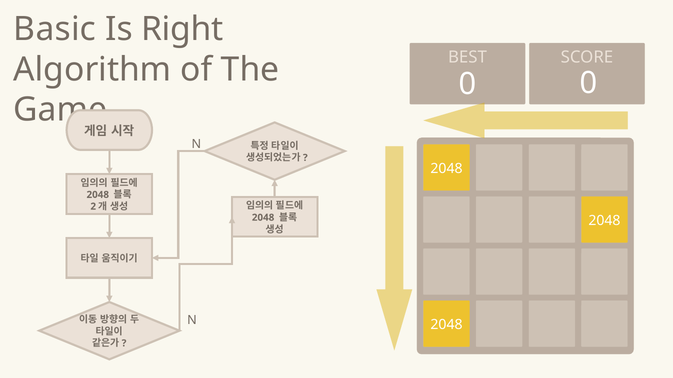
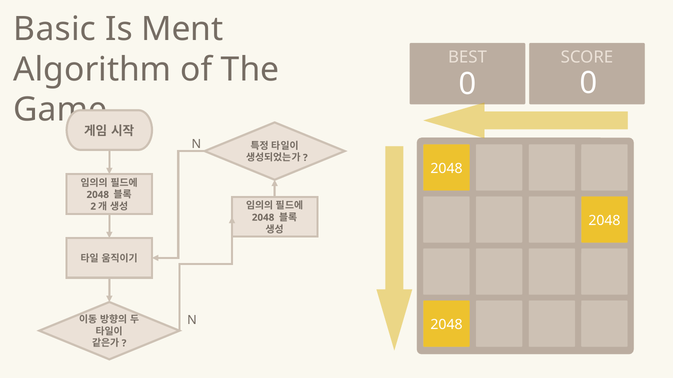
Right: Right -> Ment (182, 29)
